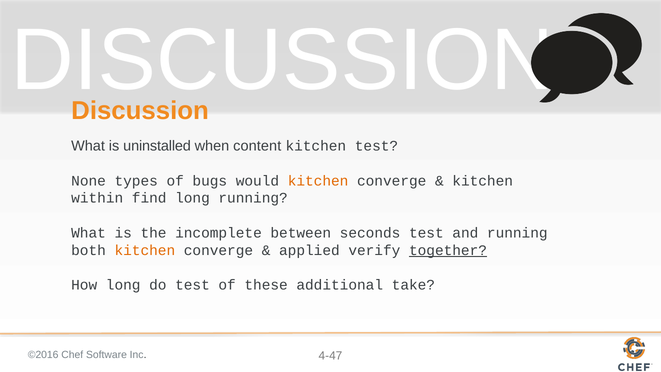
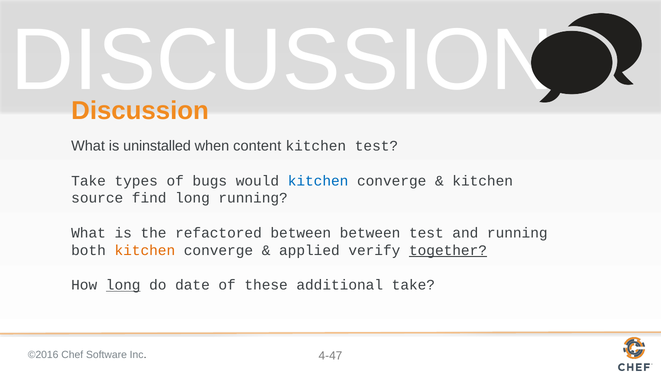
None: None -> Take (89, 181)
kitchen colour: orange -> blue (318, 181)
within: within -> source (97, 198)
incomplete: incomplete -> refactored (218, 233)
between seconds: seconds -> between (370, 233)
long underline: none -> present (123, 285)
do test: test -> date (192, 285)
